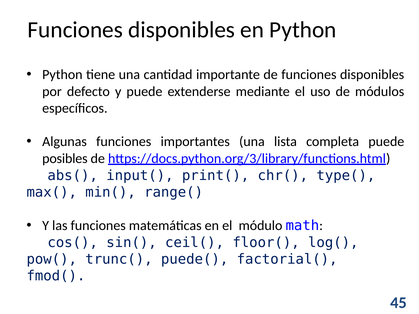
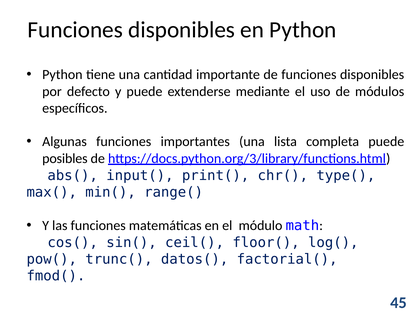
puede(: puede( -> datos( (195, 259)
